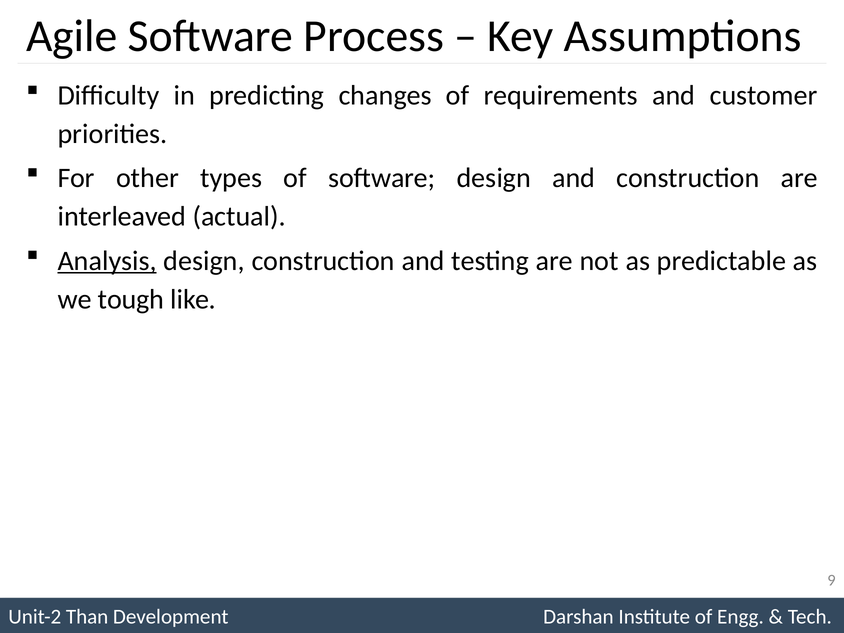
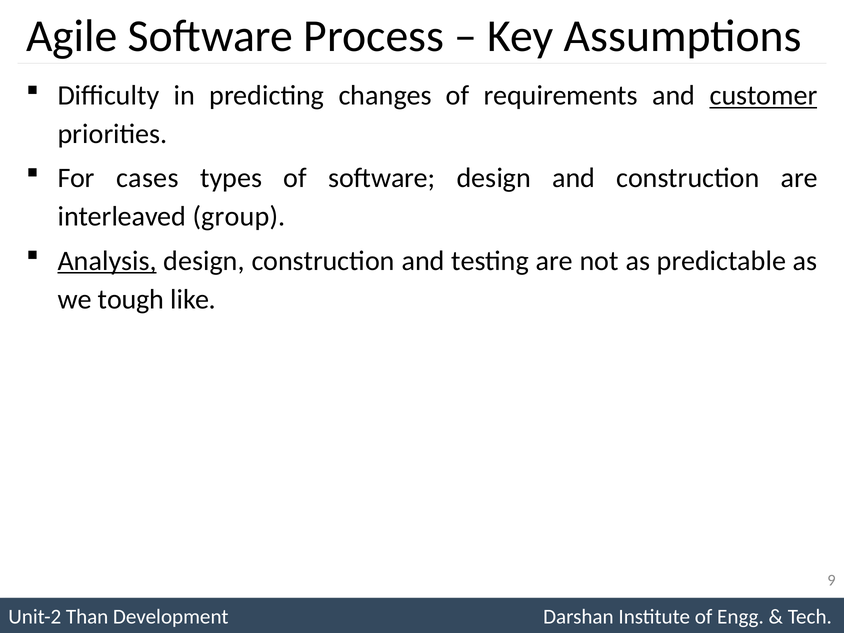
customer underline: none -> present (764, 96)
other: other -> cases (147, 178)
actual: actual -> group (239, 217)
